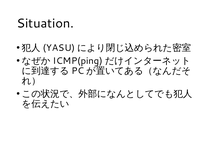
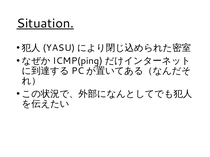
Situation underline: none -> present (45, 24)
